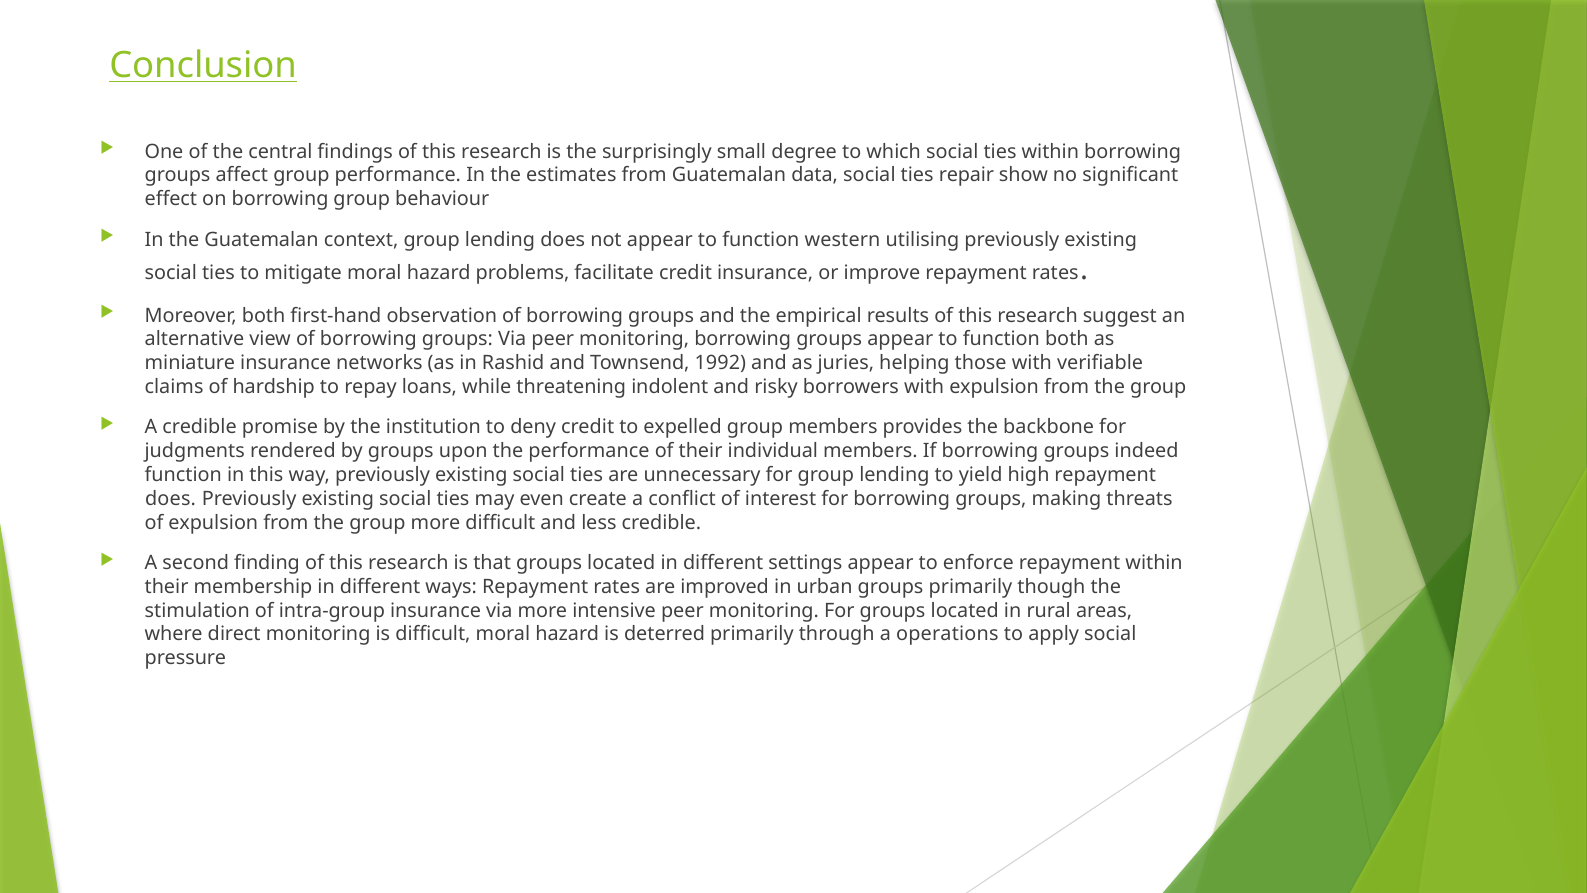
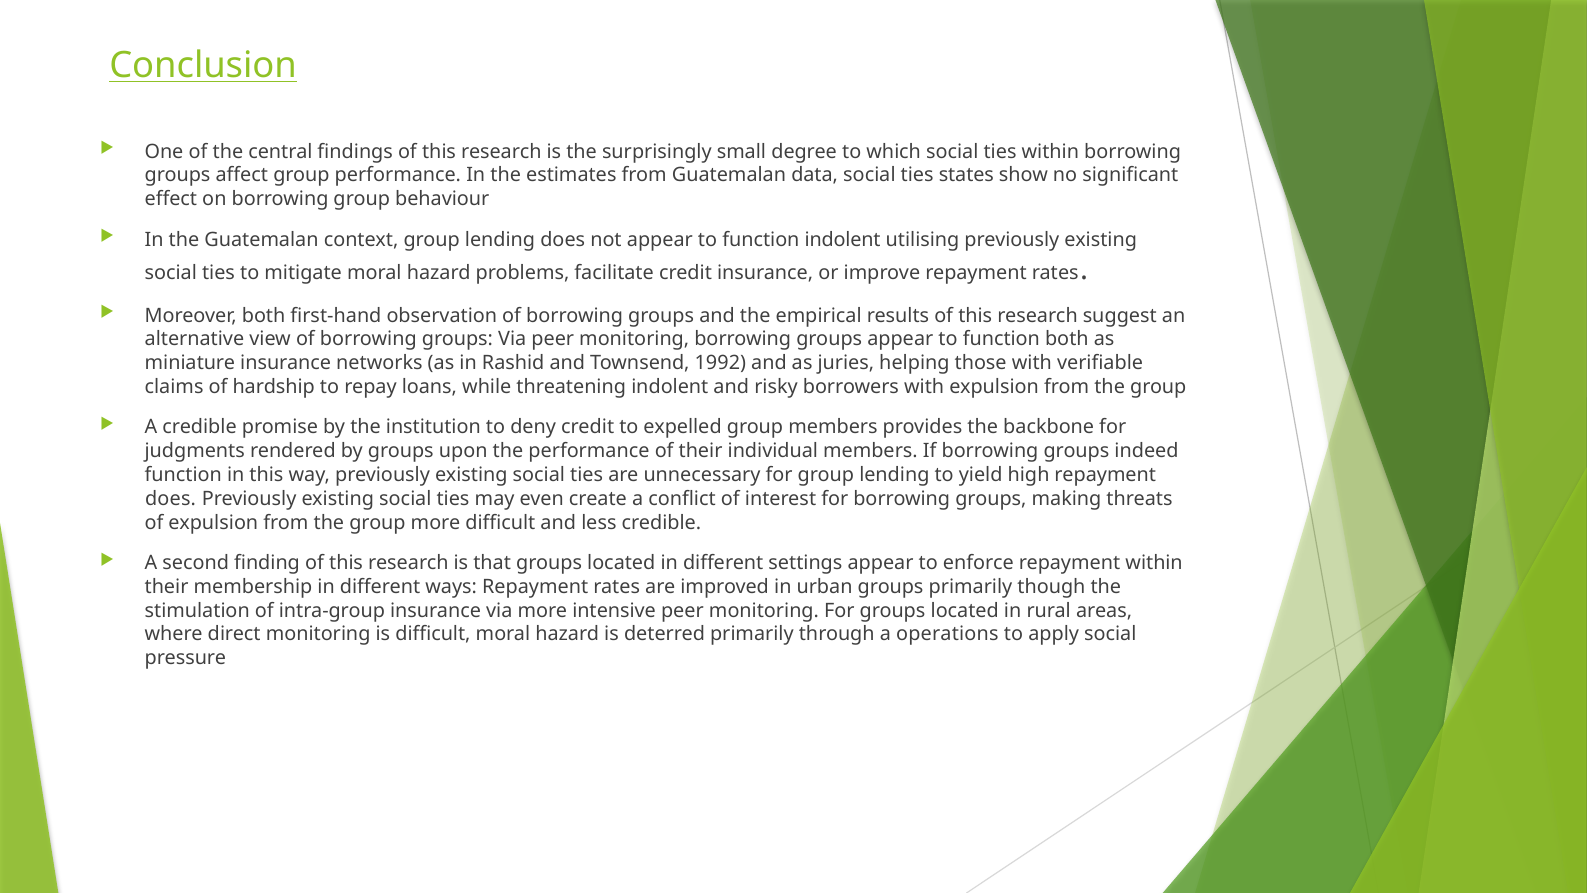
repair: repair -> states (966, 175)
function western: western -> indolent (843, 239)
